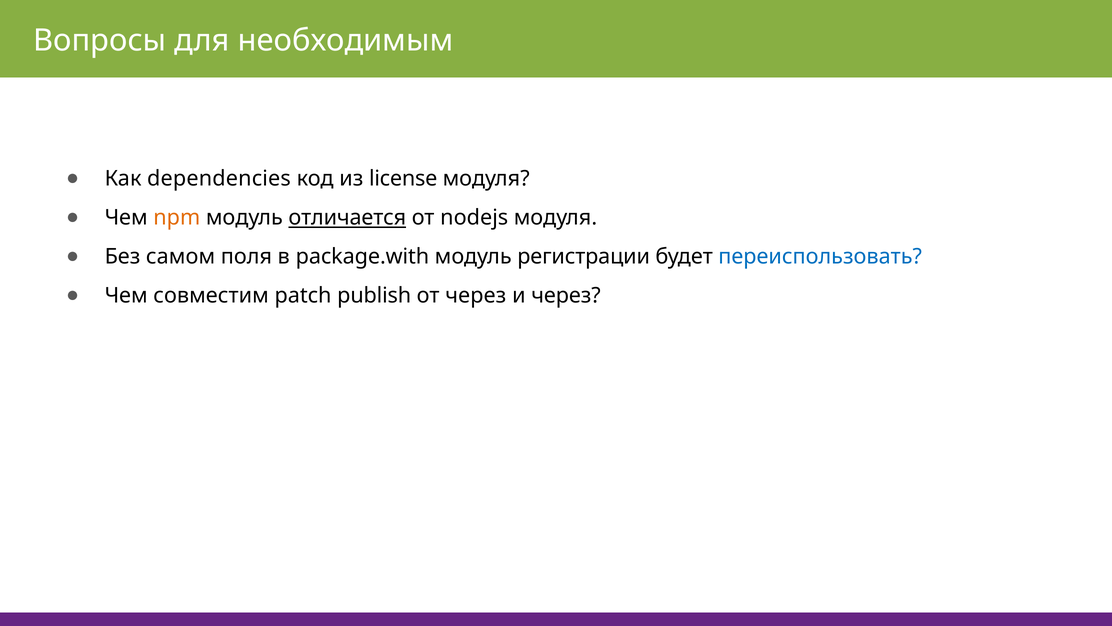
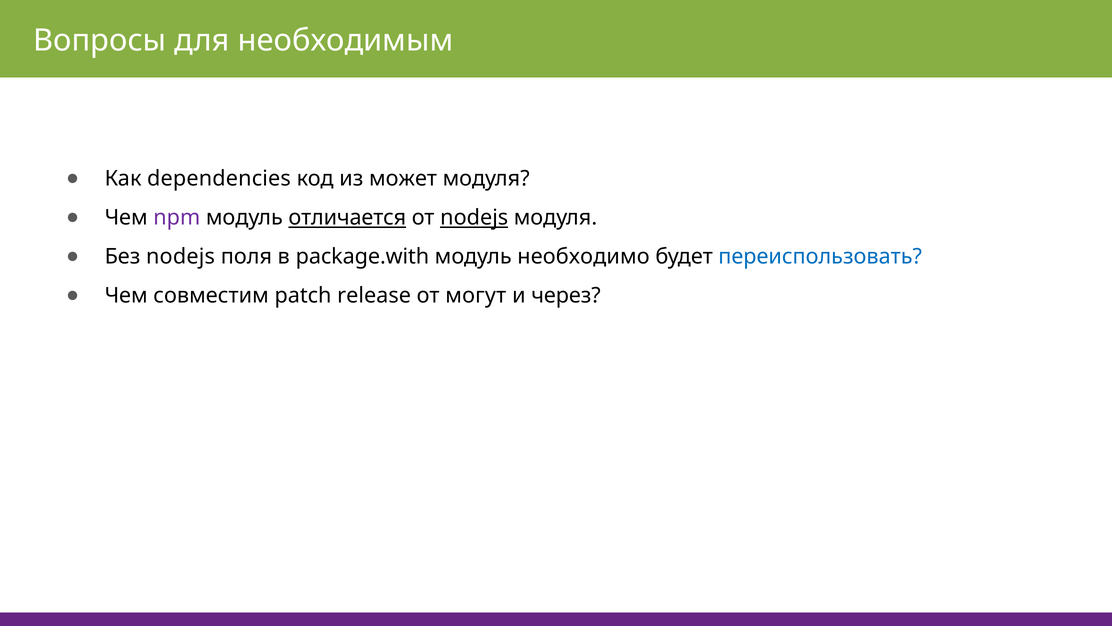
license: license -> может (403, 179)
npm colour: orange -> purple (177, 218)
nodejs underline: none -> present (474, 218)
Без самом: самом -> nodejs (181, 257)
регистрации: регистрации -> необходимо (584, 257)
publish: publish -> release (374, 295)
от через: через -> могут (476, 295)
